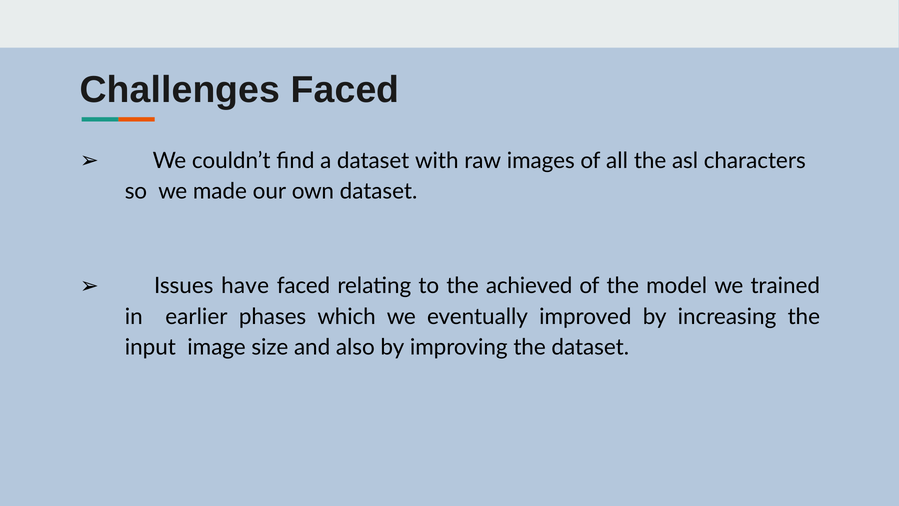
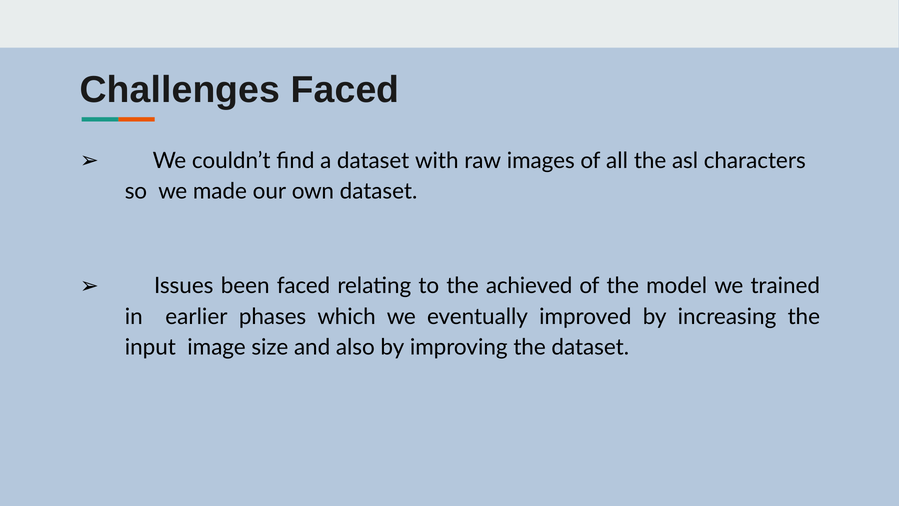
have: have -> been (245, 286)
